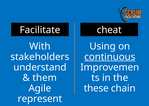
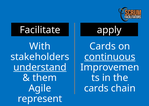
cheat: cheat -> apply (109, 30)
Using: Using -> Cards (103, 46)
understand underline: none -> present (40, 67)
these: these -> cards (96, 88)
